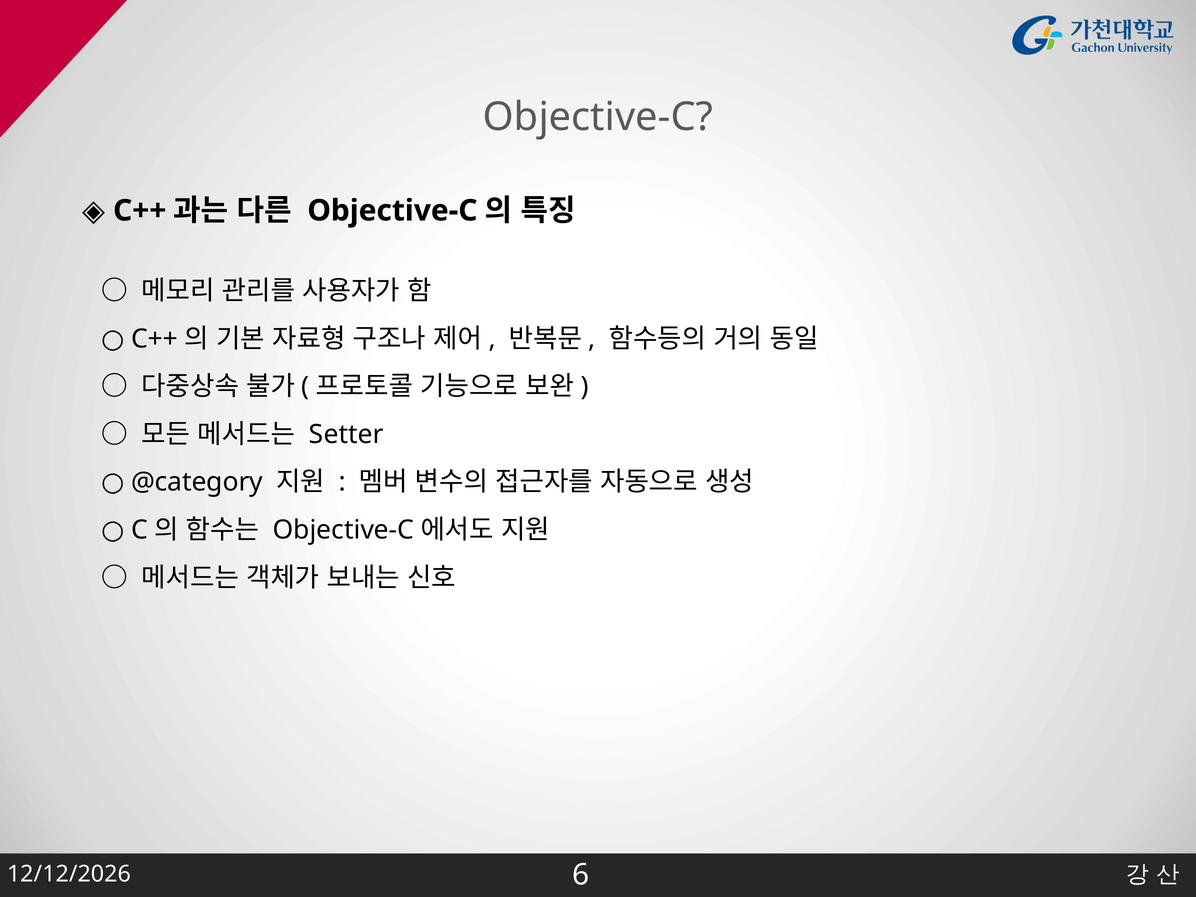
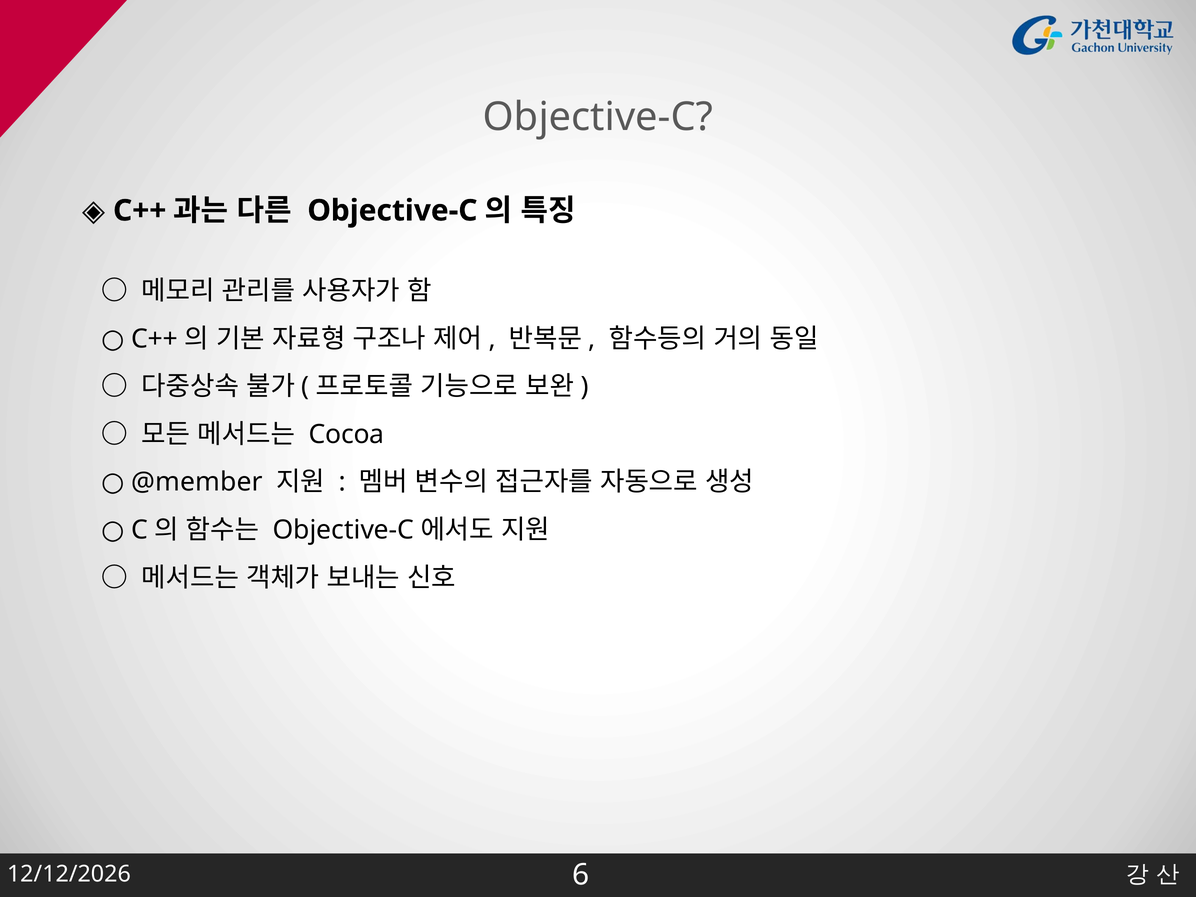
Setter: Setter -> Cocoa (347, 434)
@category: @category -> @member (197, 482)
